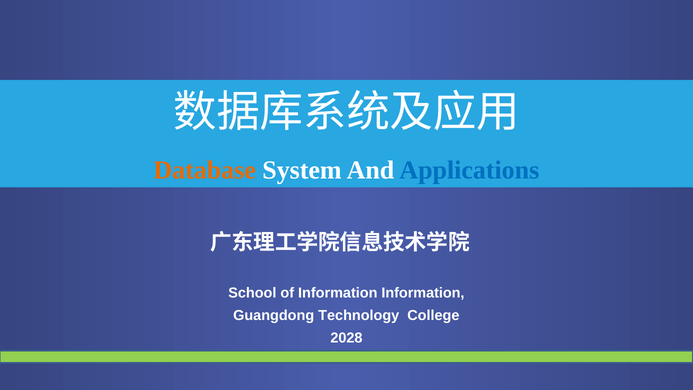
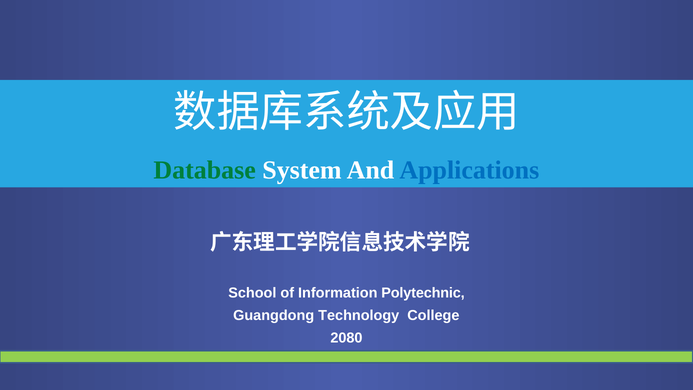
Database colour: orange -> green (205, 170)
Information Information: Information -> Polytechnic (423, 293)
2028: 2028 -> 2080 (346, 338)
